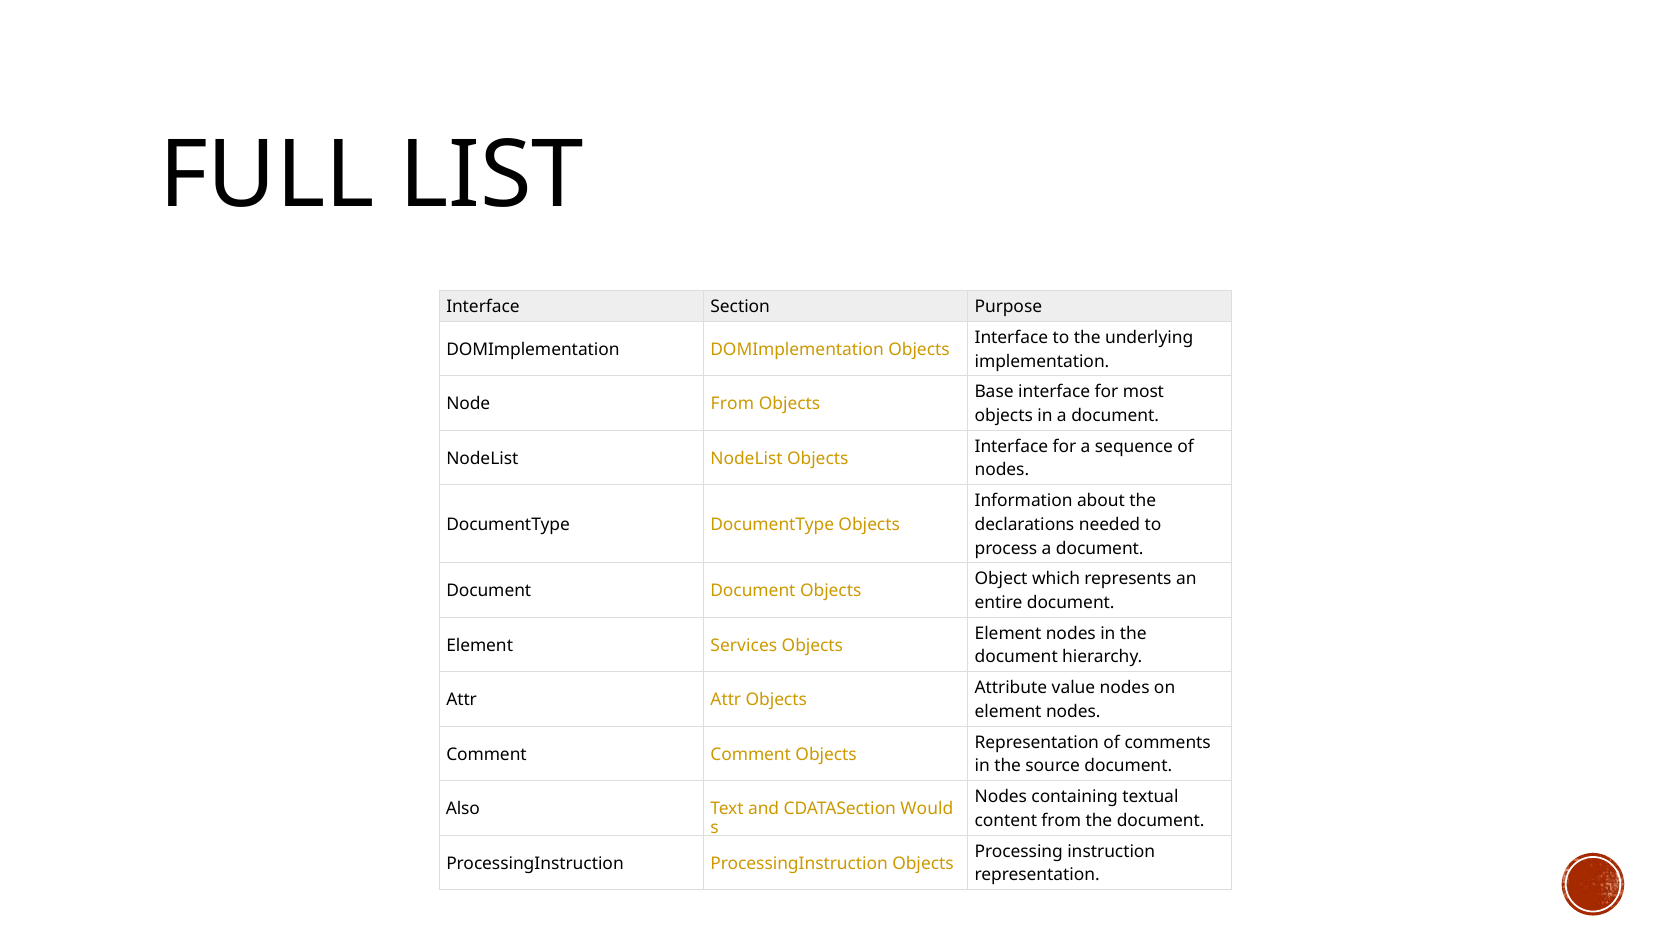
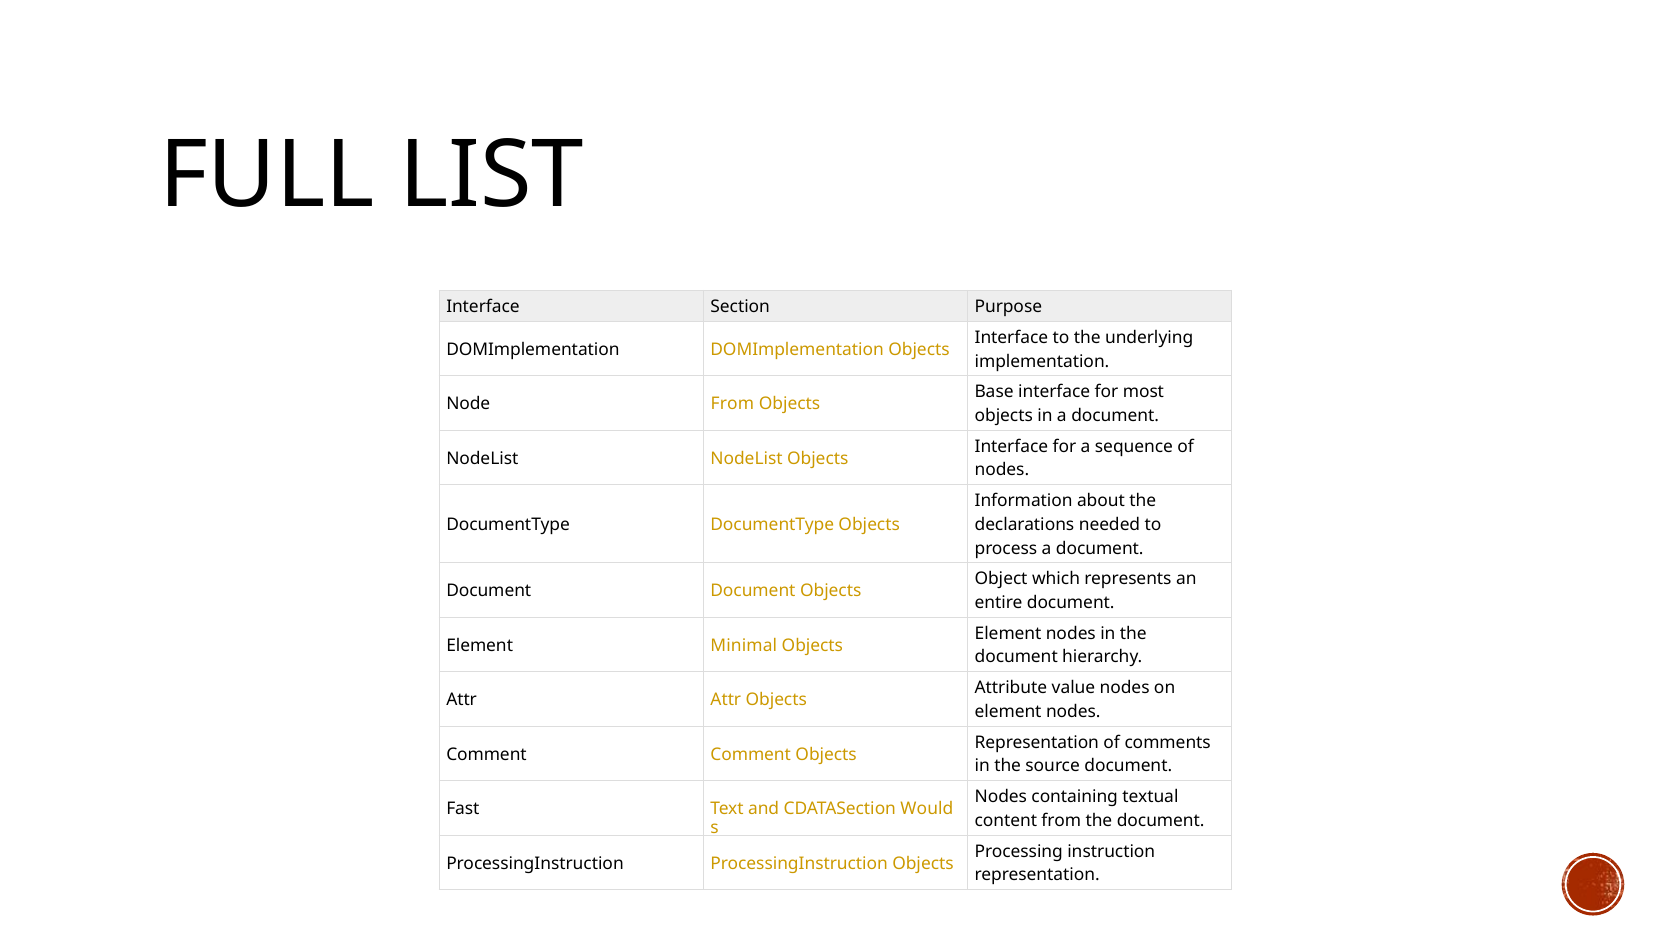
Services: Services -> Minimal (744, 646)
Also: Also -> Fast (463, 809)
